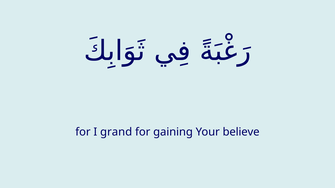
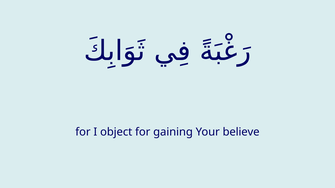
grand: grand -> object (116, 132)
